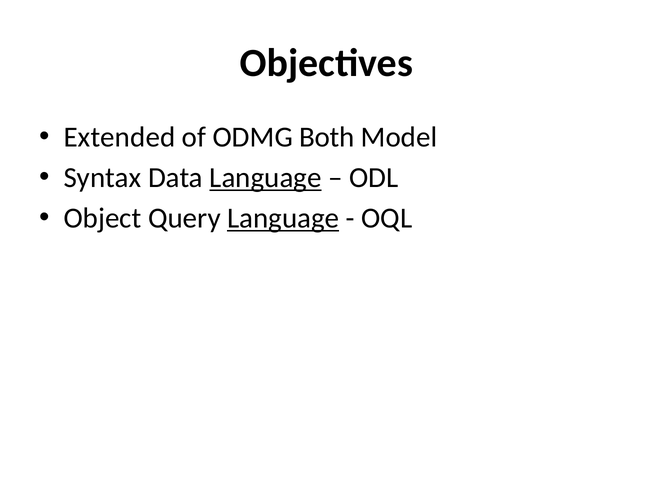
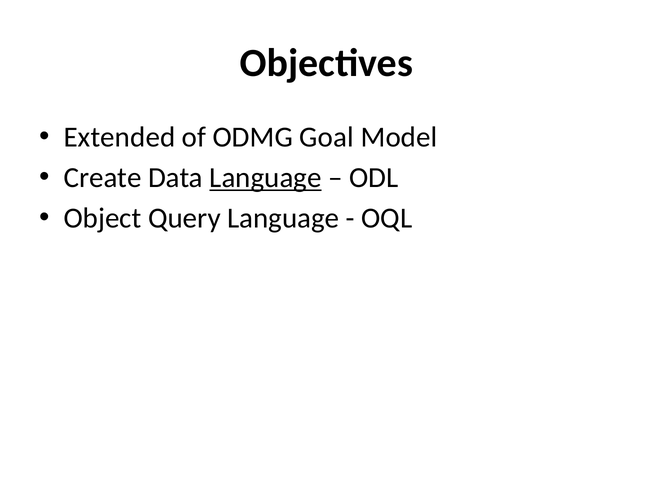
Both: Both -> Goal (327, 137)
Syntax: Syntax -> Create (103, 178)
Language underline: present -> none (283, 218)
